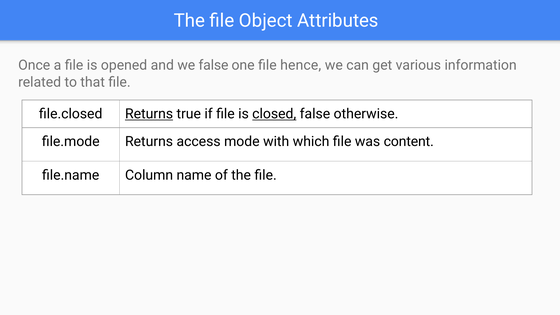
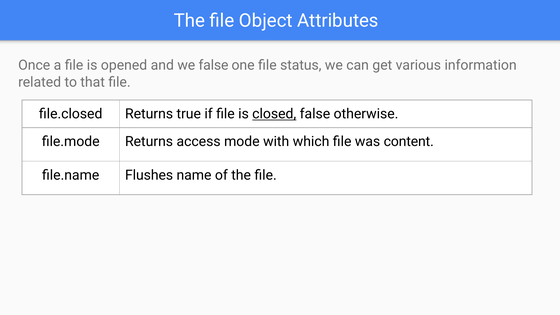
hence: hence -> status (301, 65)
Returns underline: present -> none (149, 114)
Column: Column -> Flushes (149, 175)
